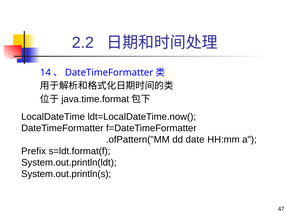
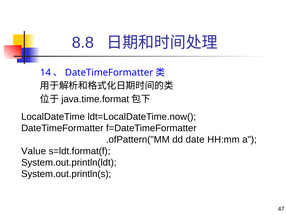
2.2: 2.2 -> 8.8 (83, 43)
Prefix: Prefix -> Value (34, 151)
